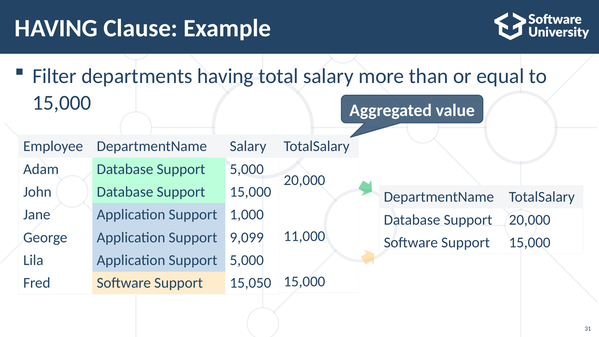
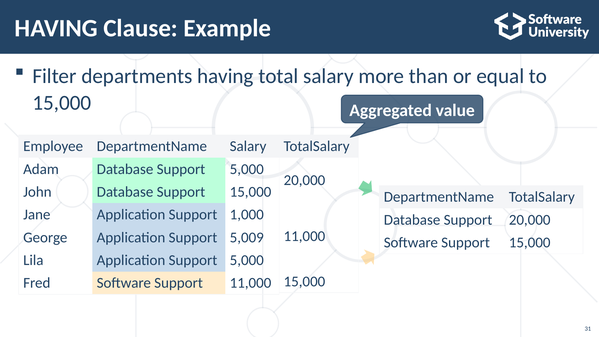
9,099: 9,099 -> 5,009 (247, 237)
Support 15,050: 15,050 -> 11,000 (251, 283)
